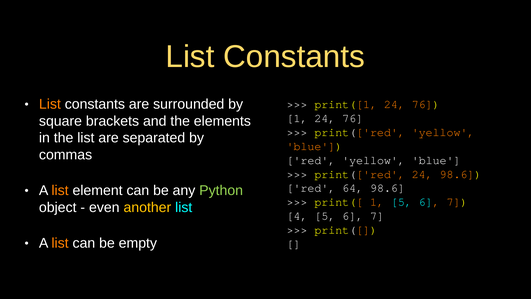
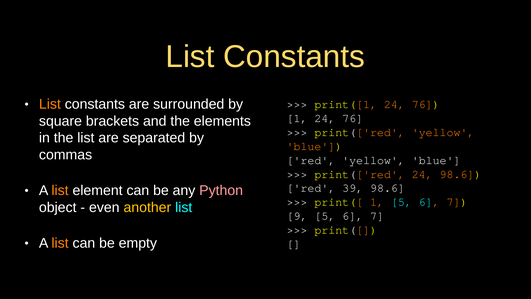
64: 64 -> 39 (353, 188)
Python colour: light green -> pink (221, 190)
4: 4 -> 9 (297, 216)
